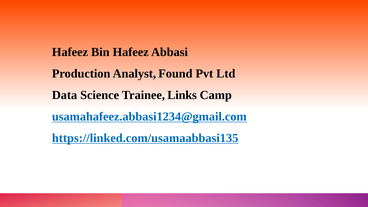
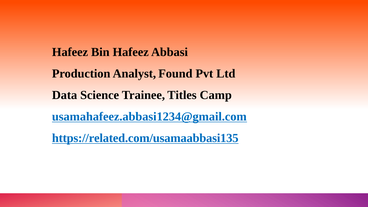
Links: Links -> Titles (182, 95)
https://linked.com/usamaabbasi135: https://linked.com/usamaabbasi135 -> https://related.com/usamaabbasi135 (145, 138)
